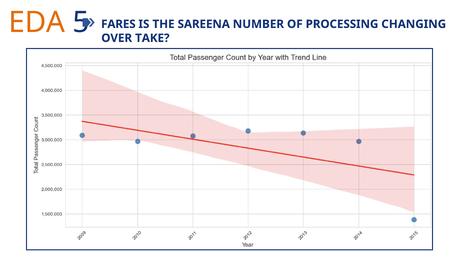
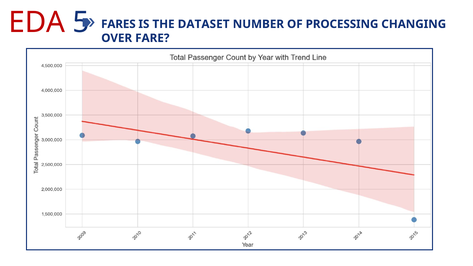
EDA colour: orange -> red (37, 23)
SAREENA: SAREENA -> DATASET (204, 24)
TAKE: TAKE -> FARE (152, 38)
